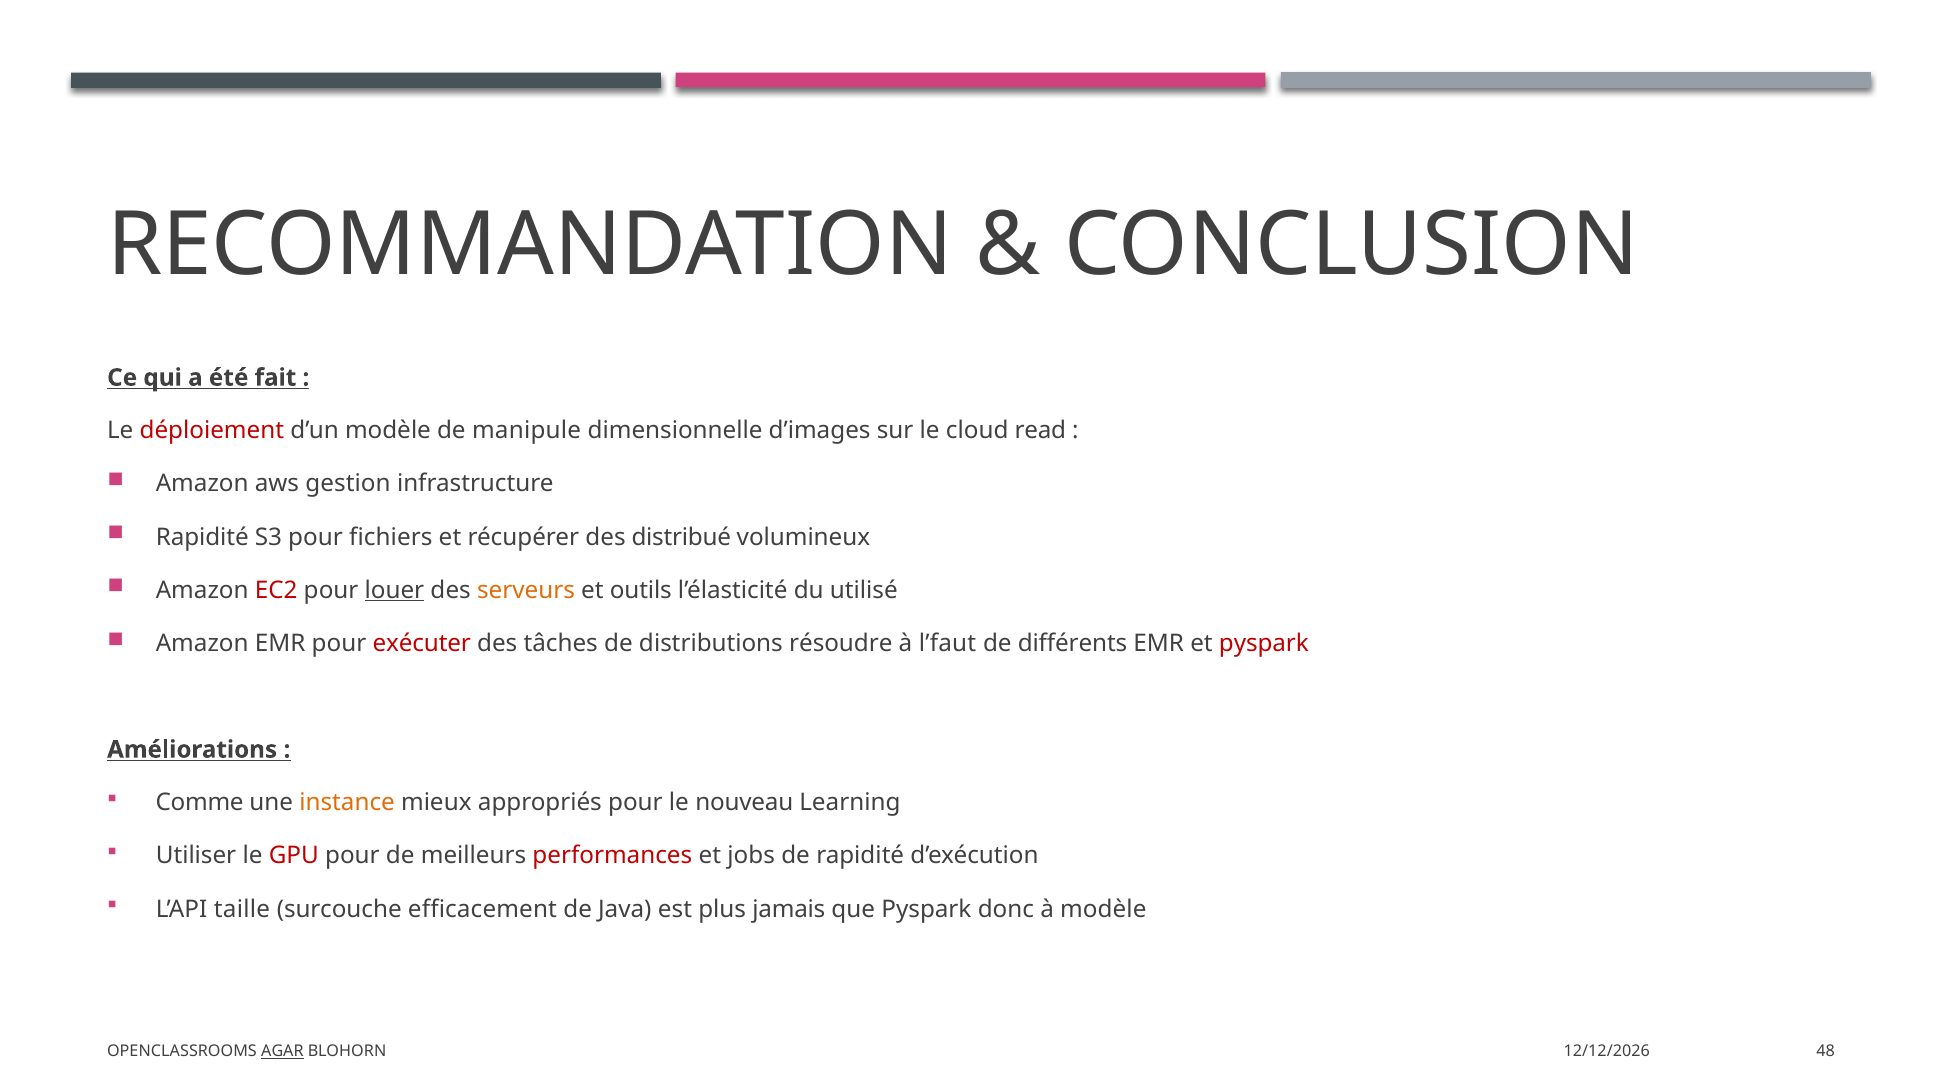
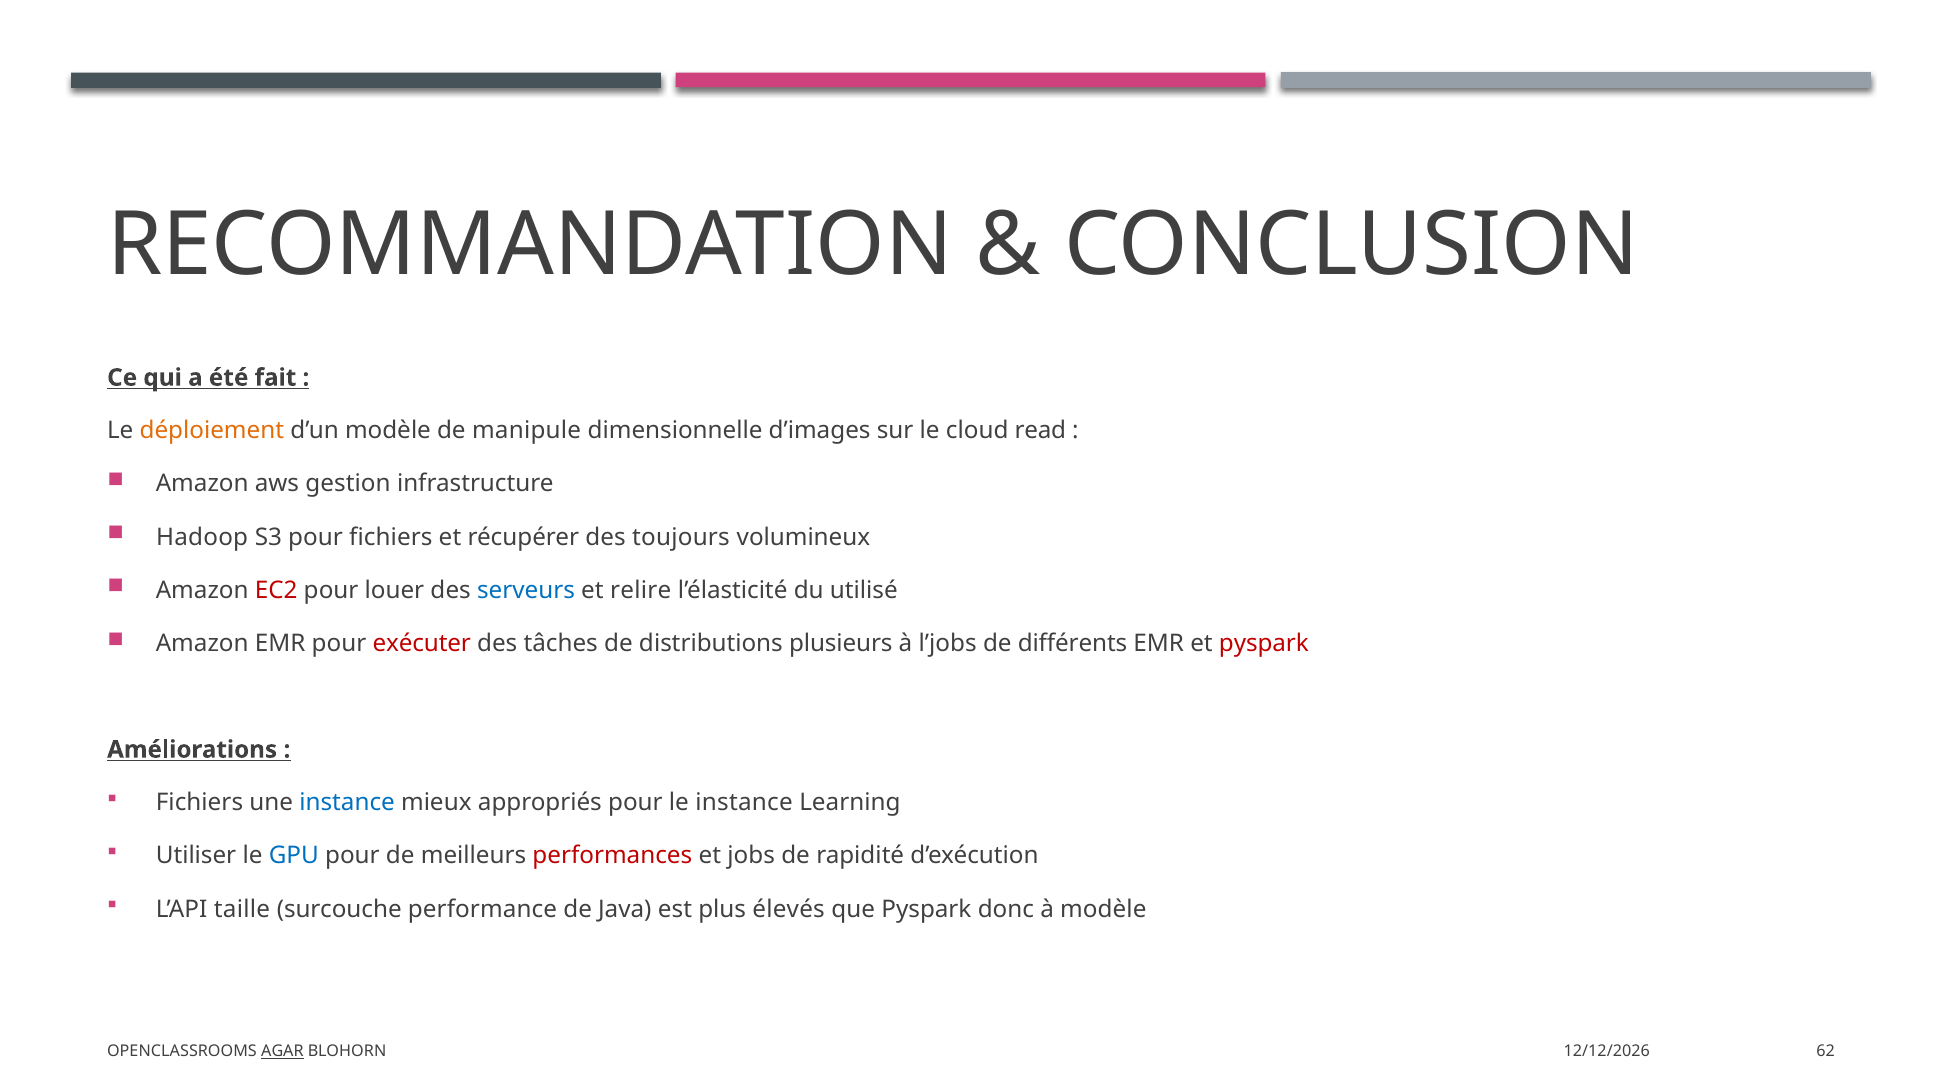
déploiement colour: red -> orange (212, 431)
Rapidité: Rapidité -> Hadoop (202, 537)
distribué: distribué -> toujours (681, 537)
louer underline: present -> none (394, 590)
serveurs colour: orange -> blue (526, 590)
outils: outils -> relire (641, 590)
résoudre: résoudre -> plusieurs (841, 644)
l’faut: l’faut -> l’jobs (948, 644)
Comme: Comme -> Fichiers (199, 803)
instance colour: orange -> blue (347, 803)
le nouveau: nouveau -> instance (744, 803)
GPU colour: red -> blue (294, 856)
efficacement: efficacement -> performance (482, 909)
jamais: jamais -> élevés (789, 909)
48: 48 -> 62 (1826, 1052)
